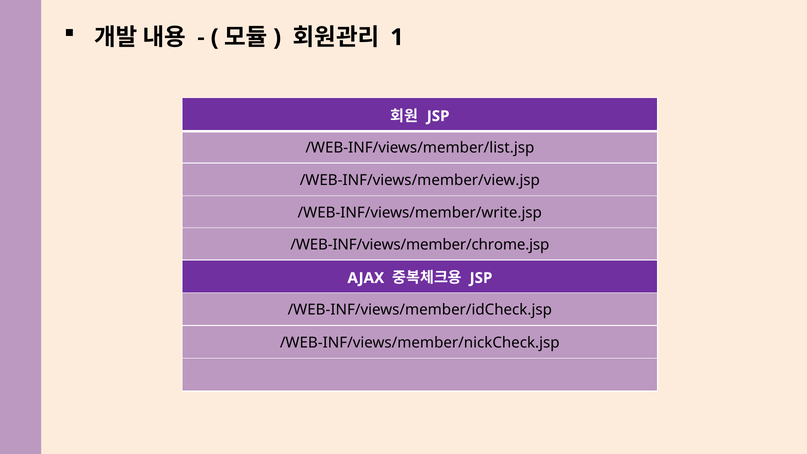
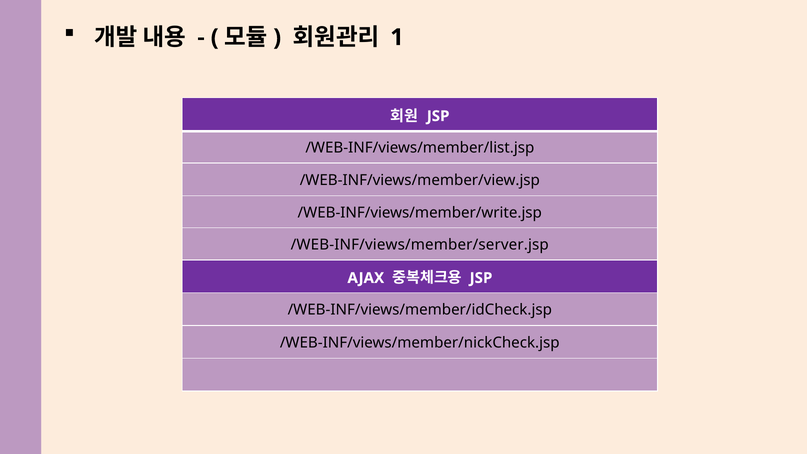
/WEB-INF/views/member/chrome.jsp: /WEB-INF/views/member/chrome.jsp -> /WEB-INF/views/member/server.jsp (420, 245)
